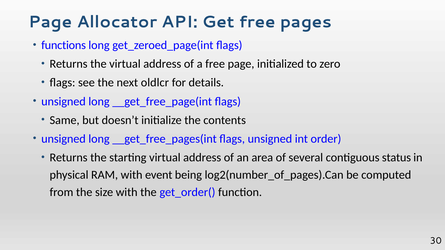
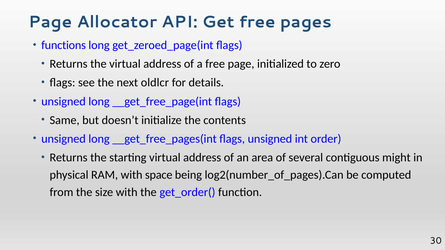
status: status -> might (396, 158)
event: event -> space (159, 175)
